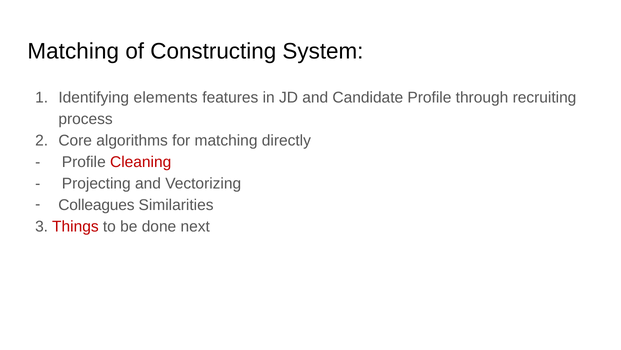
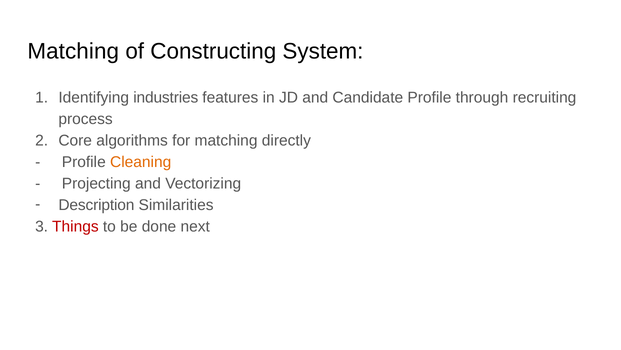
elements: elements -> industries (166, 98)
Cleaning colour: red -> orange (141, 162)
Colleagues: Colleagues -> Description (96, 205)
